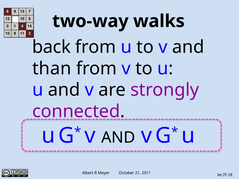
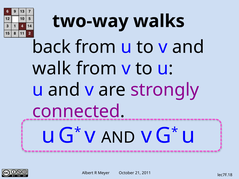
than: than -> walk (52, 69)
